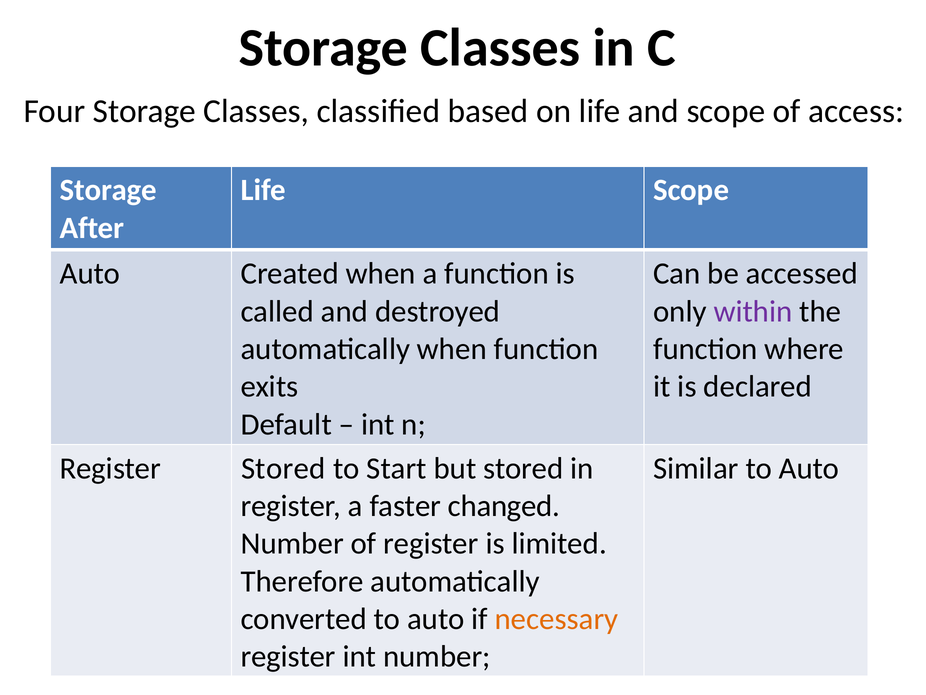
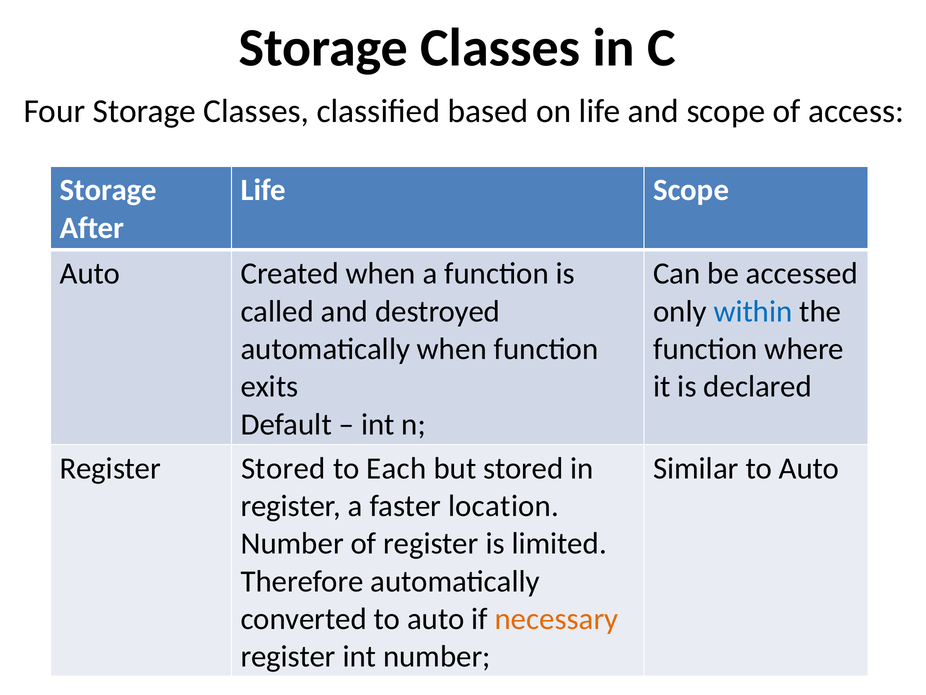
within colour: purple -> blue (753, 311)
Start: Start -> Each (396, 468)
changed: changed -> location (504, 506)
